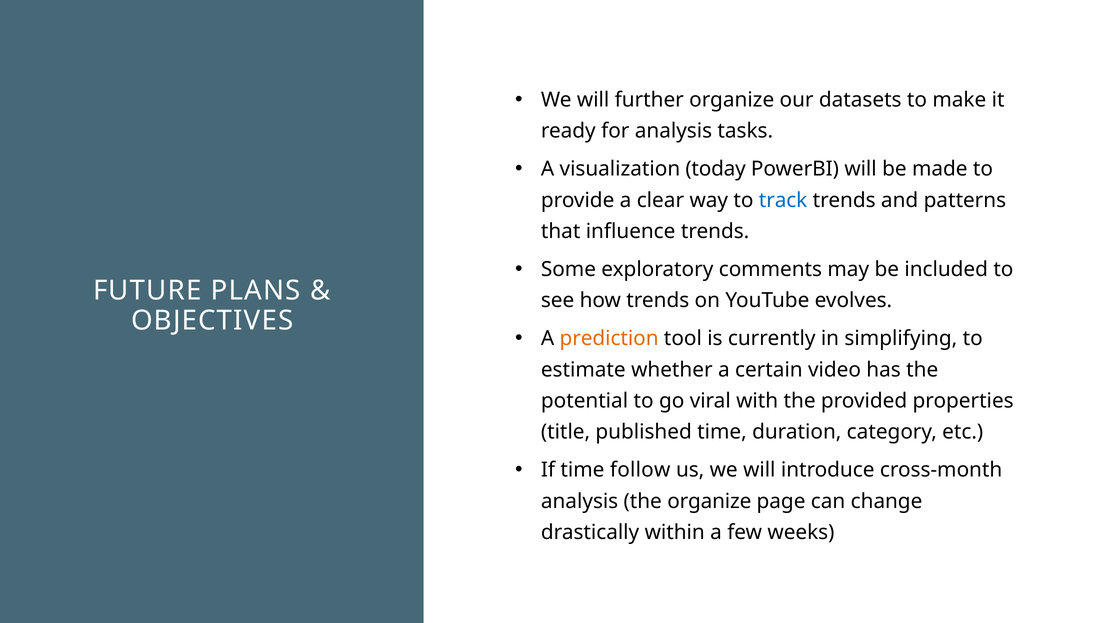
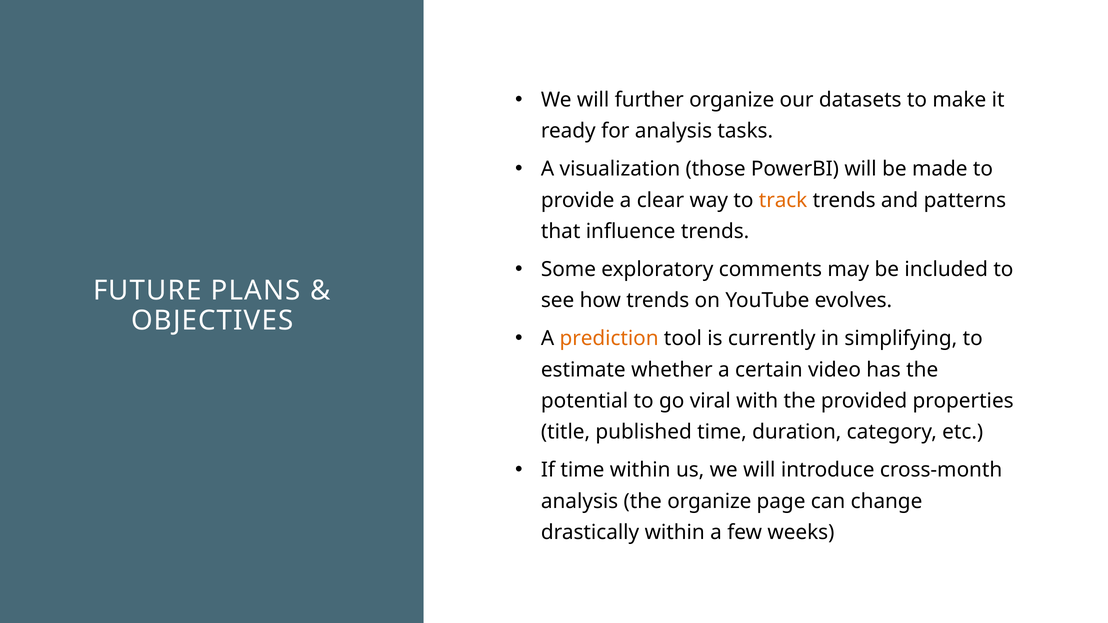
today: today -> those (716, 169)
track colour: blue -> orange (783, 200)
time follow: follow -> within (640, 470)
